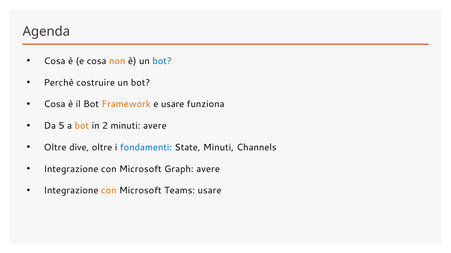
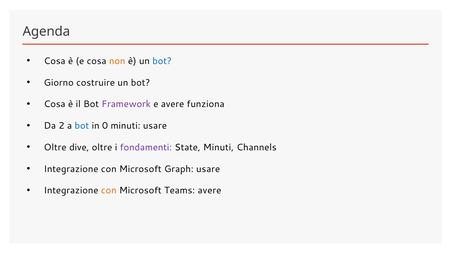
Perchè: Perchè -> Giorno (59, 83)
Framework colour: orange -> purple (126, 104)
e usare: usare -> avere (173, 104)
5: 5 -> 2 (62, 126)
bot colour: orange -> blue (82, 126)
2: 2 -> 0 (105, 126)
minuti avere: avere -> usare (155, 126)
fondamenti colour: blue -> purple (146, 148)
Graph avere: avere -> usare (208, 169)
Teams usare: usare -> avere (210, 191)
